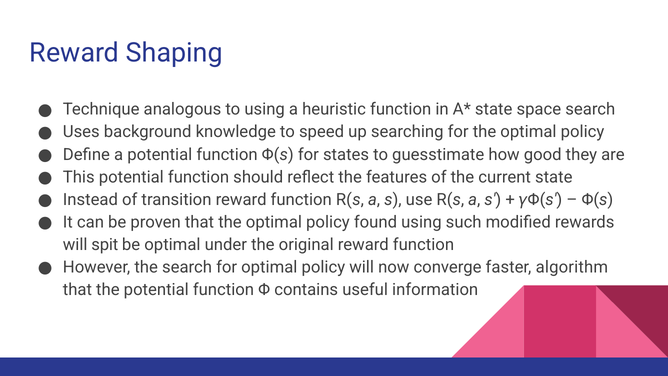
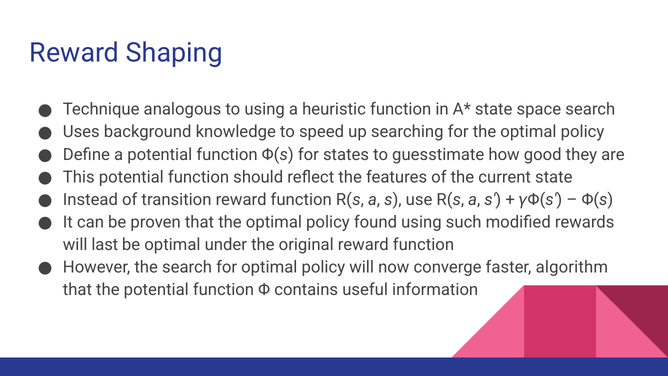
spit: spit -> last (105, 244)
